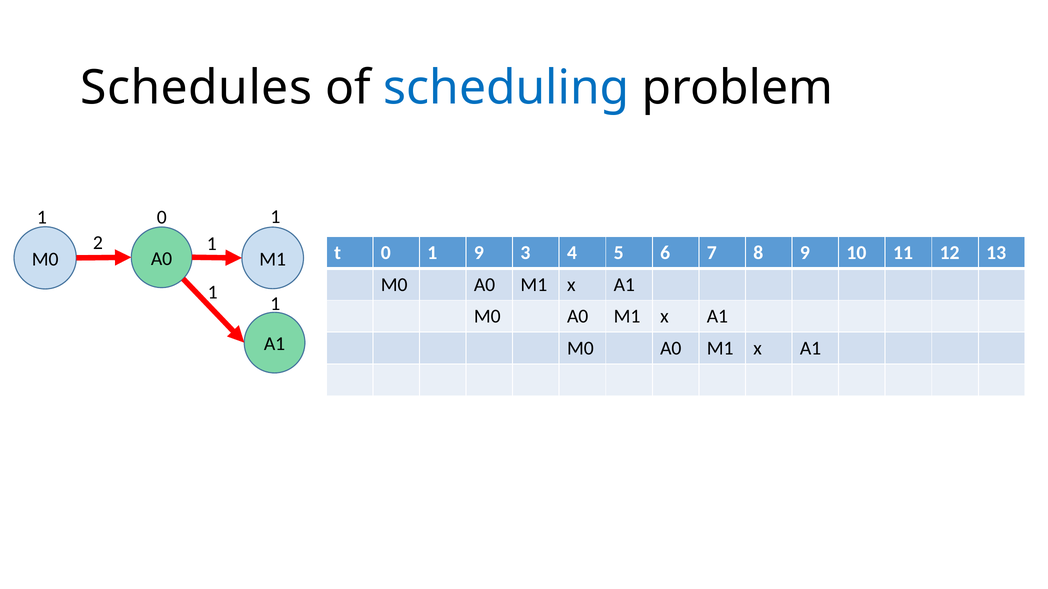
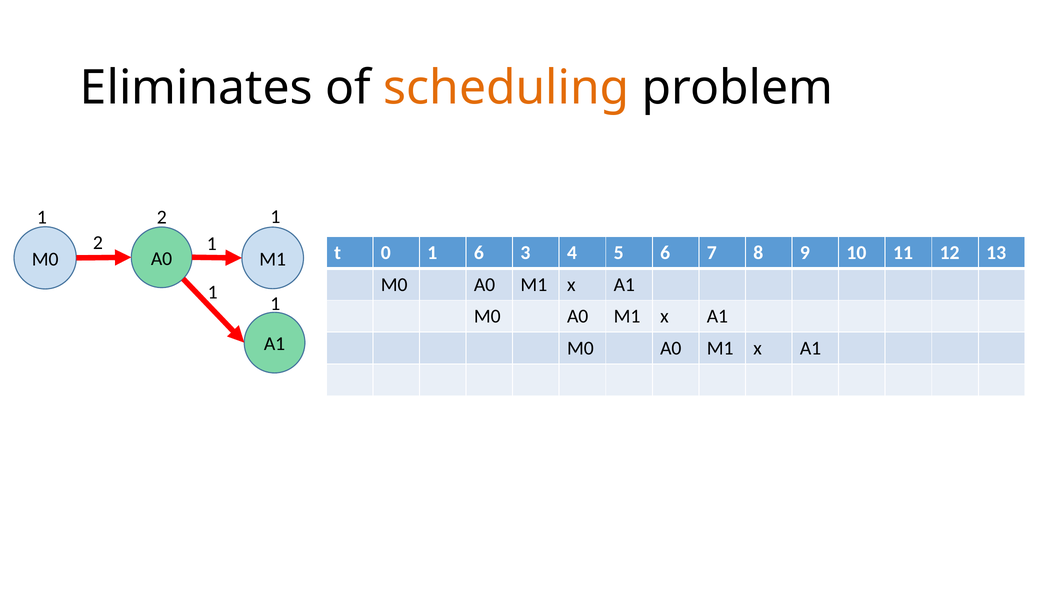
Schedules: Schedules -> Eliminates (196, 88)
scheduling colour: blue -> orange (506, 88)
0: 0 -> 2 (162, 217)
1 9: 9 -> 6 (479, 253)
